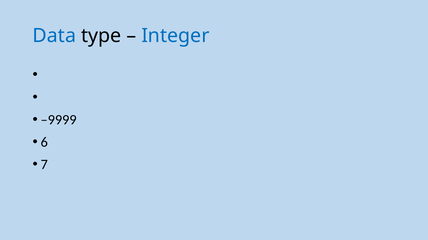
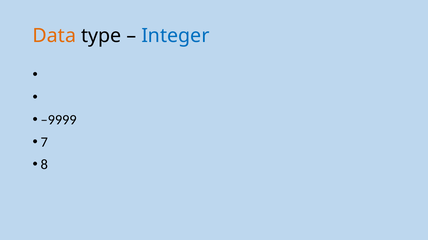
Data colour: blue -> orange (54, 36)
6: 6 -> 7 (44, 143)
7: 7 -> 8 (44, 165)
